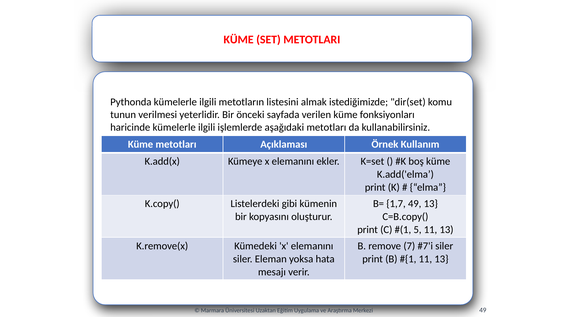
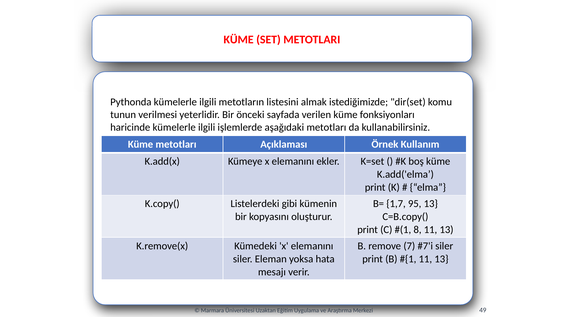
1,7 49: 49 -> 95 (415, 204)
5: 5 -> 8 (417, 230)
